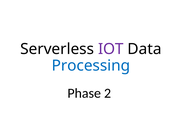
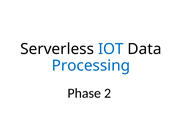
IOT colour: purple -> blue (111, 49)
